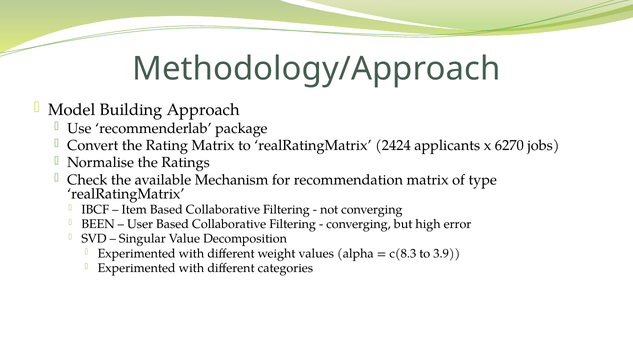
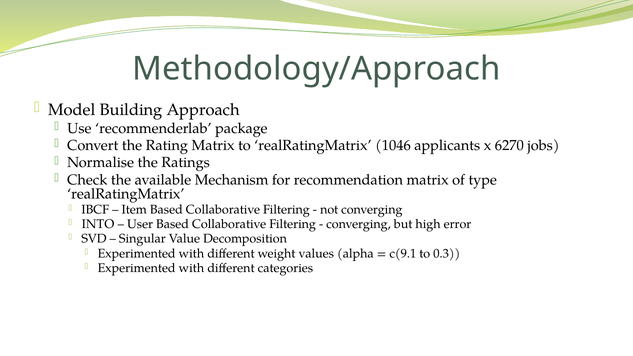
2424: 2424 -> 1046 (393, 146)
BEEN: BEEN -> INTO (98, 224)
c(8.3: c(8.3 -> c(9.1 (403, 254)
3.9: 3.9 -> 0.3 (447, 254)
